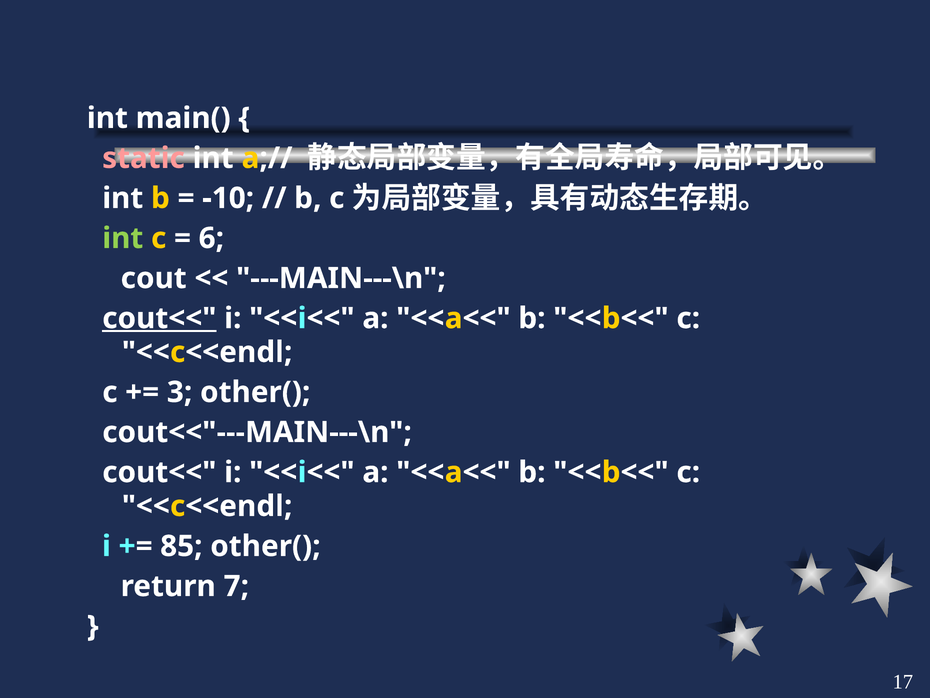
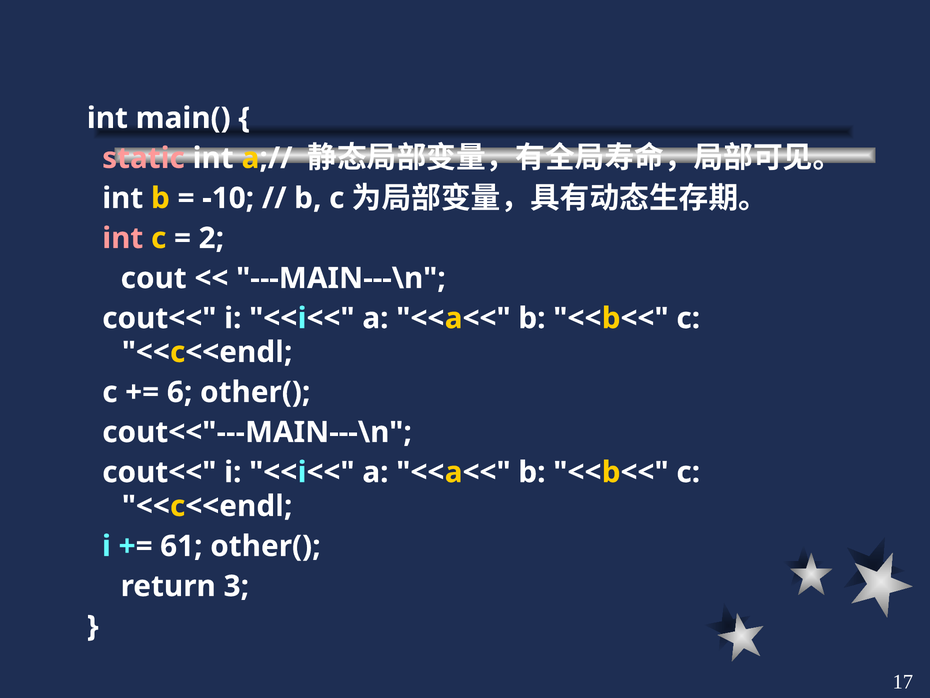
int colour: light green -> pink (123, 238)
6: 6 -> 2 (211, 238)
cout<< underline: present -> none (159, 318)
3: 3 -> 6 (180, 392)
85: 85 -> 61 (181, 546)
7: 7 -> 3 (236, 586)
